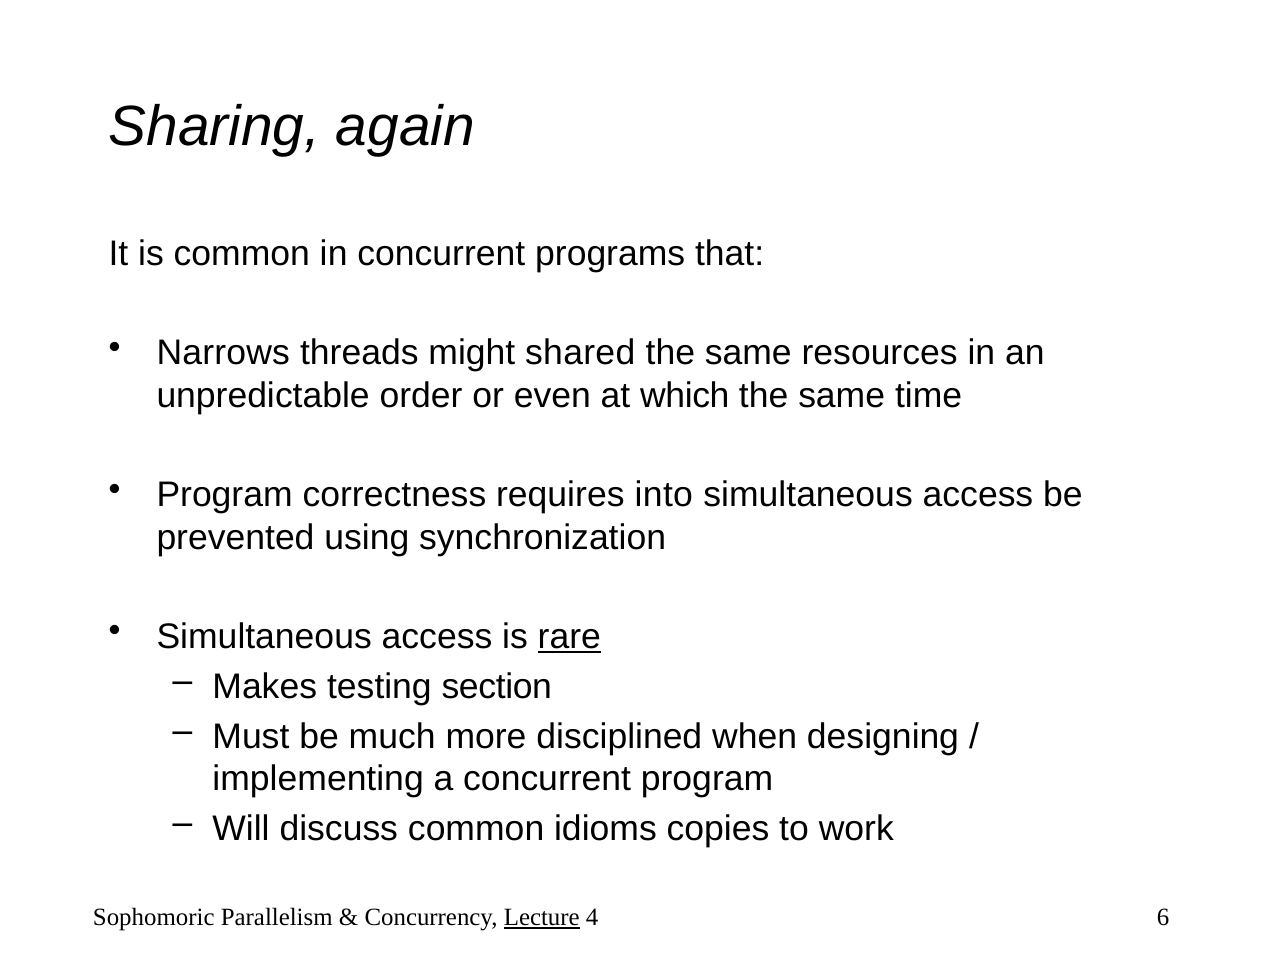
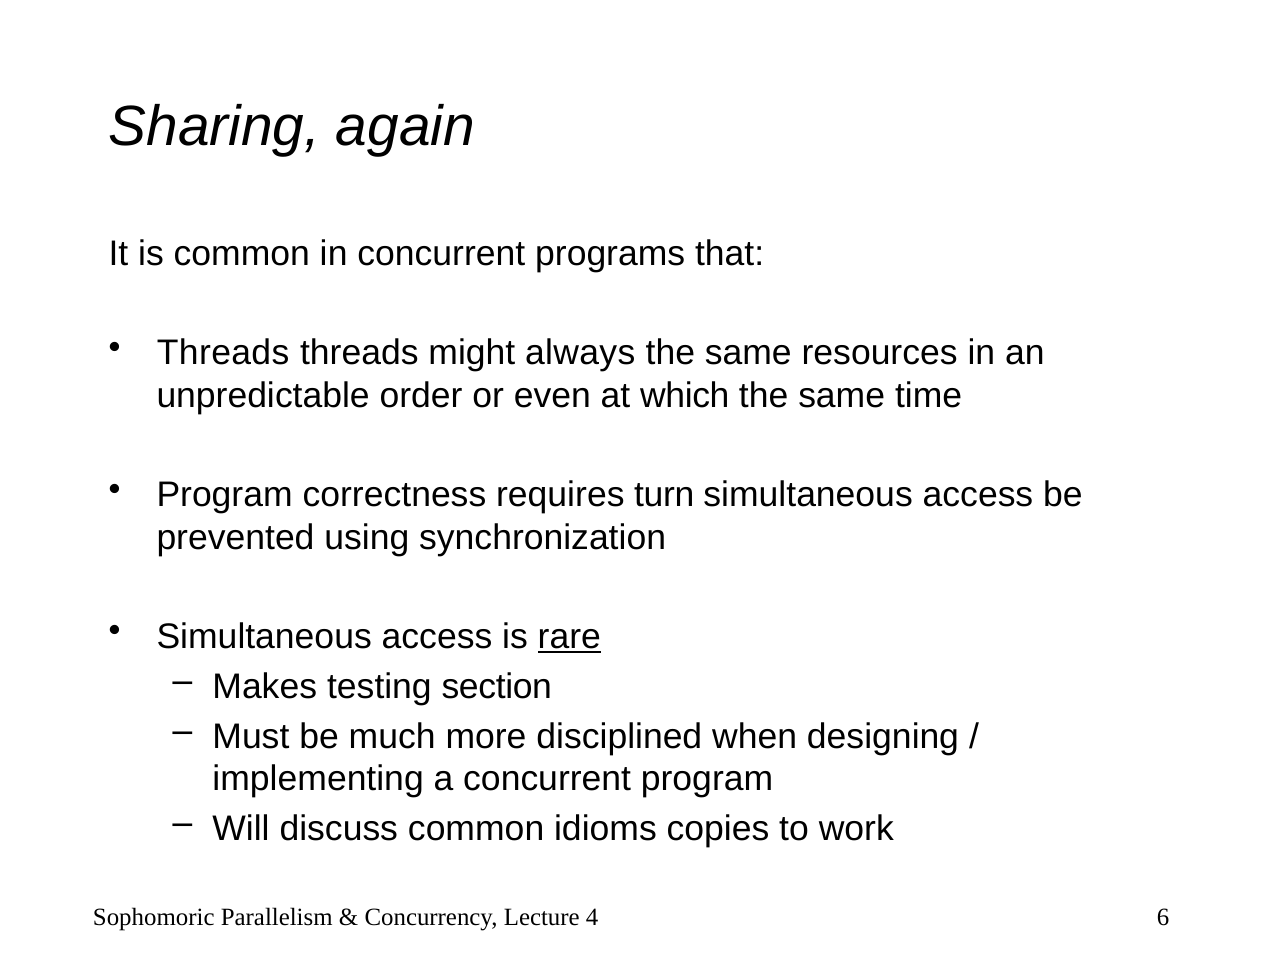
Narrows: Narrows -> Threads (223, 353)
shared: shared -> always (580, 353)
into: into -> turn (664, 495)
Lecture underline: present -> none (542, 918)
